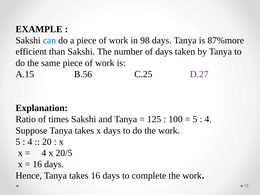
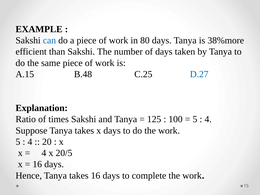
98: 98 -> 80 (145, 40)
87%more: 87%more -> 38%more (226, 40)
B.56: B.56 -> B.48 (83, 74)
D.27 colour: purple -> blue (199, 74)
